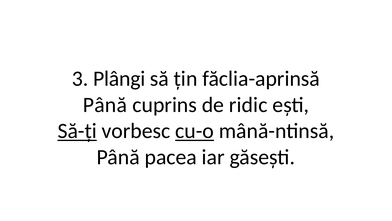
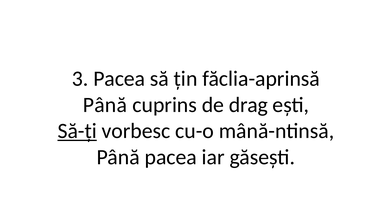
3 Plângi: Plângi -> Pacea (119, 78)
ridic: ridic -> drag (248, 105)
cu-o underline: present -> none (195, 131)
